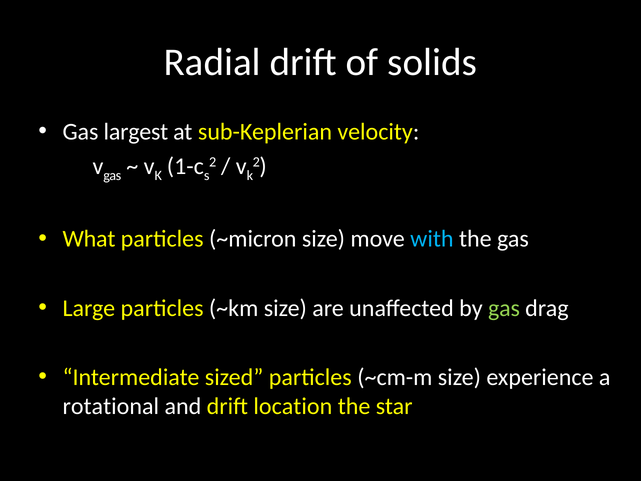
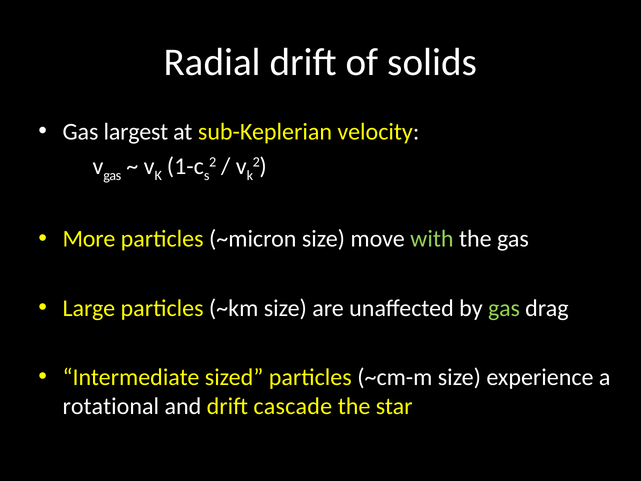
What: What -> More (89, 239)
with colour: light blue -> light green (432, 239)
location: location -> cascade (293, 406)
